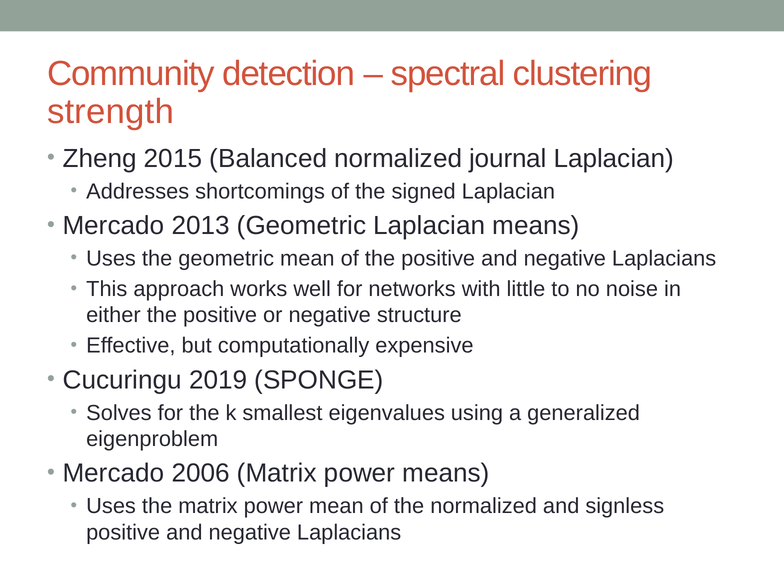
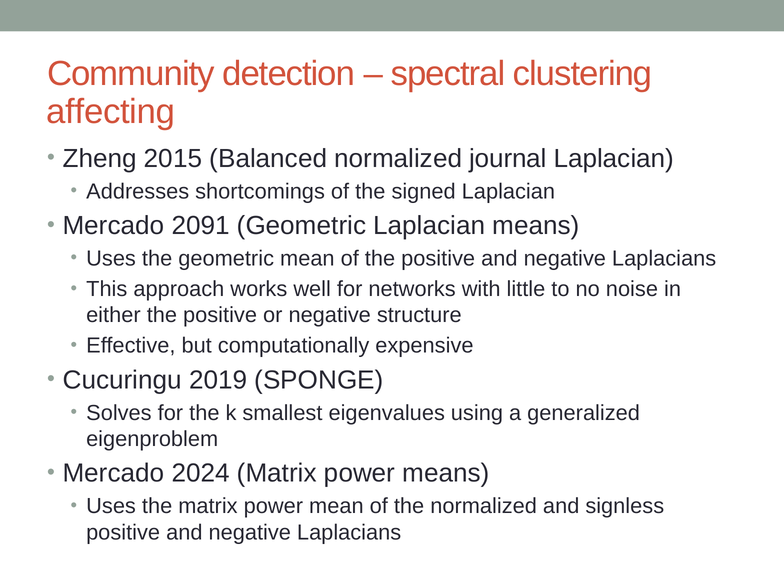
strength: strength -> affecting (111, 112)
2013: 2013 -> 2091 (201, 226)
2006: 2006 -> 2024 (201, 473)
